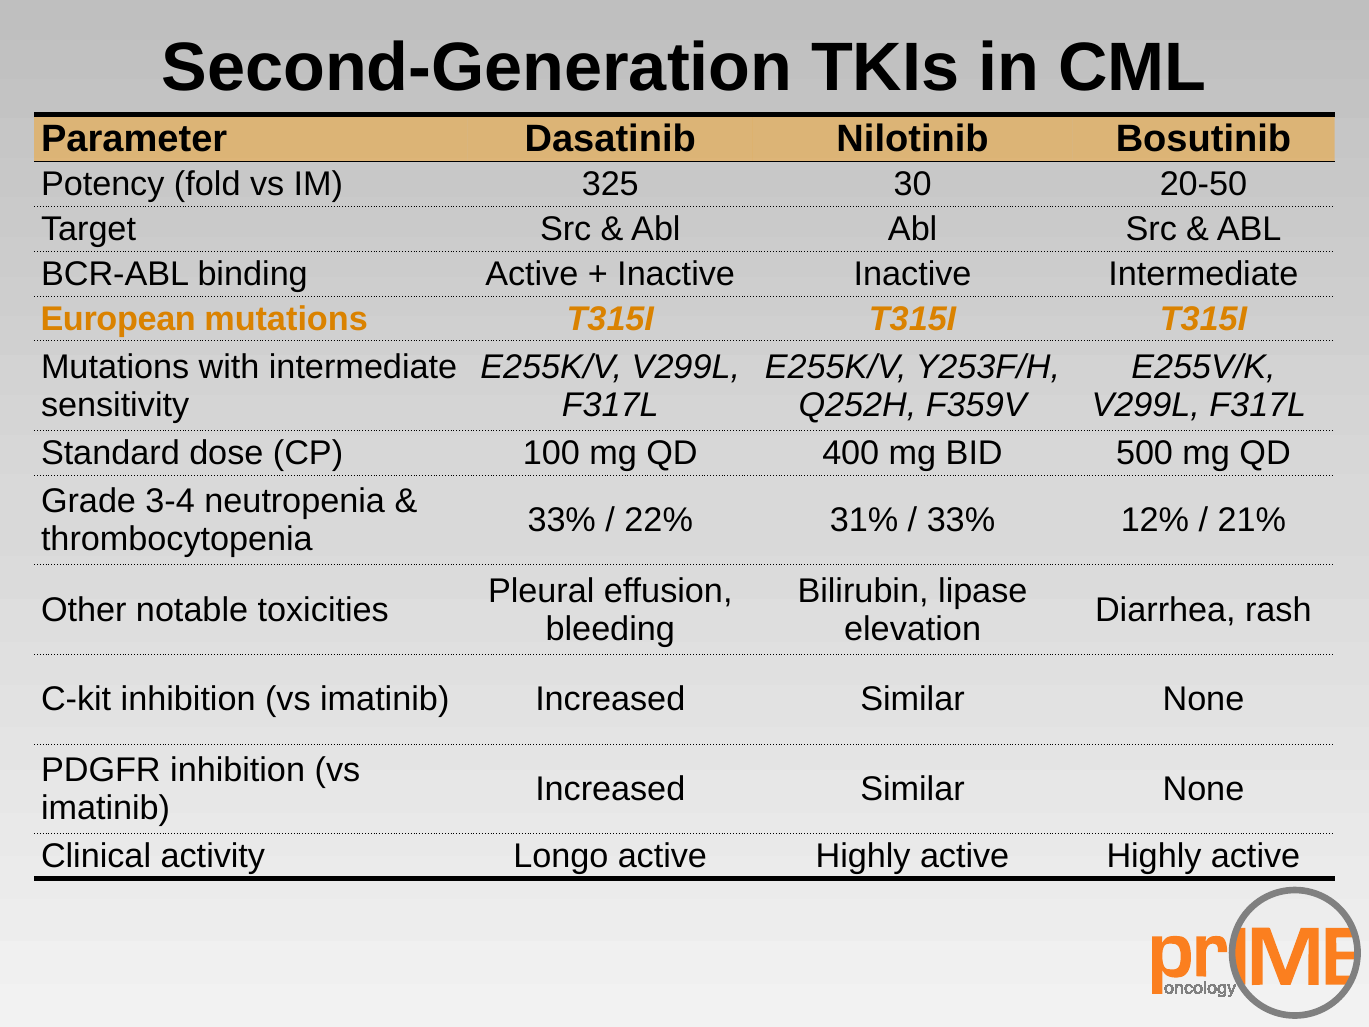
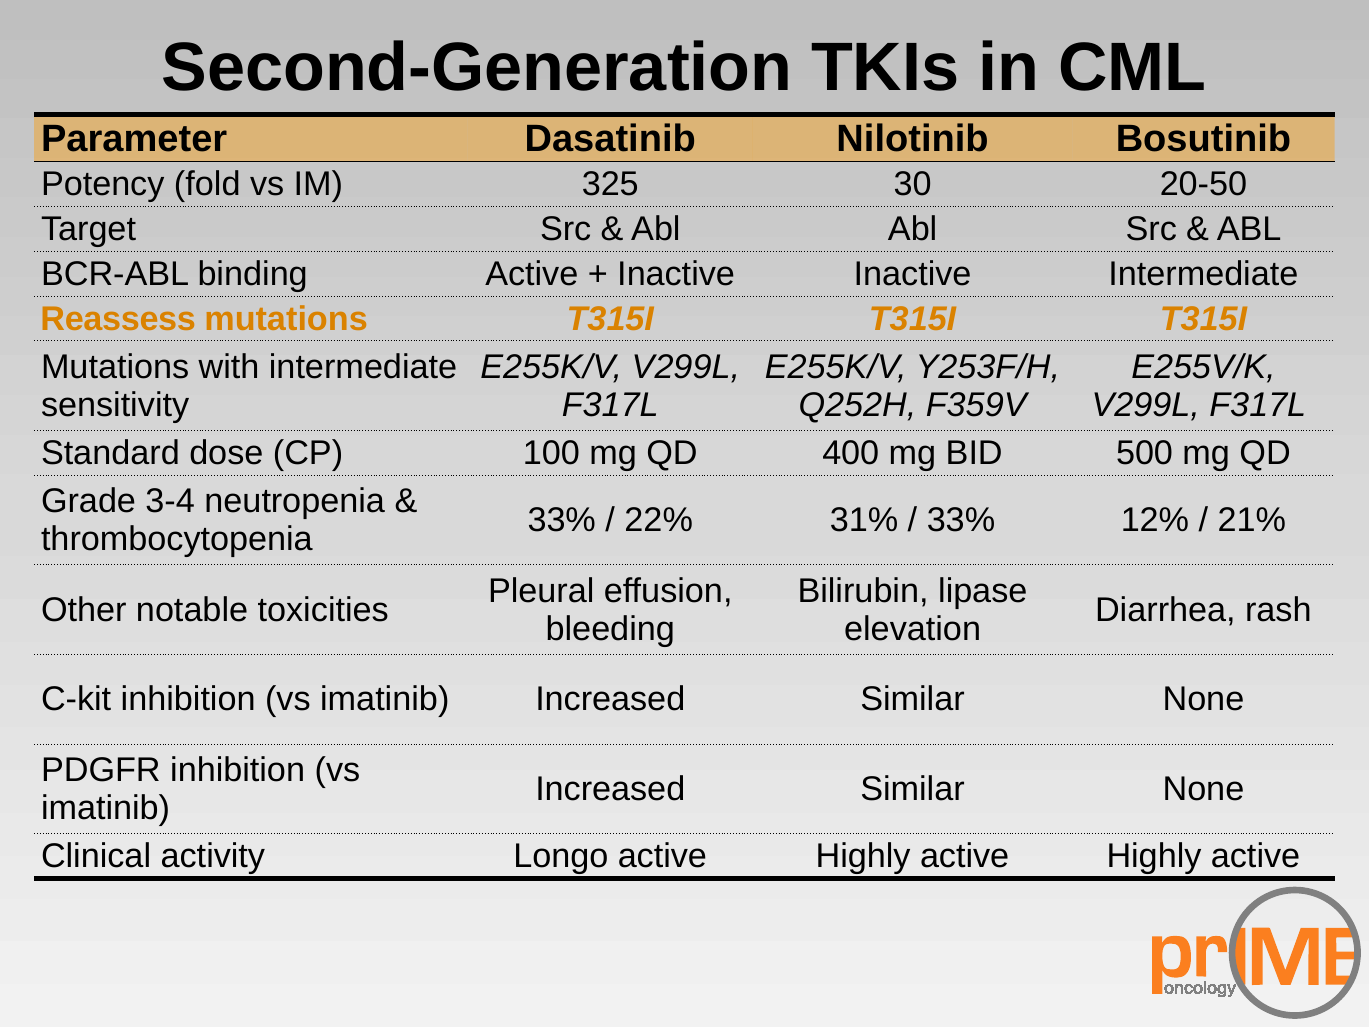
European: European -> Reassess (118, 319)
